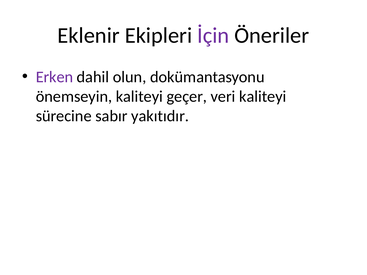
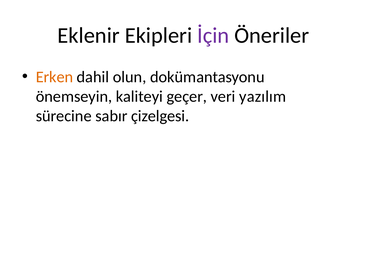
Erken colour: purple -> orange (54, 77)
veri kaliteyi: kaliteyi -> yazılım (263, 97)
yakıtıdır: yakıtıdır -> çizelgesi (160, 116)
